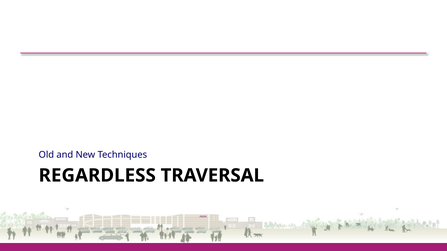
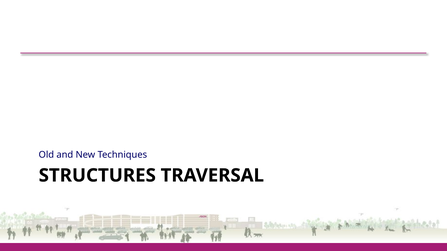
REGARDLESS: REGARDLESS -> STRUCTURES (97, 176)
